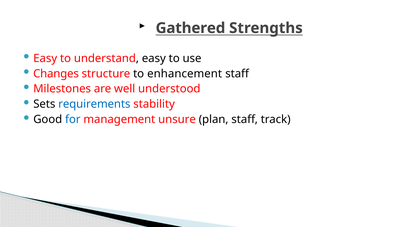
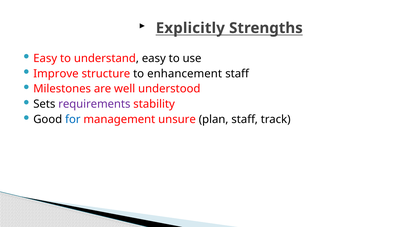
Gathered: Gathered -> Explicitly (190, 28)
Changes: Changes -> Improve (56, 73)
requirements colour: blue -> purple (94, 104)
